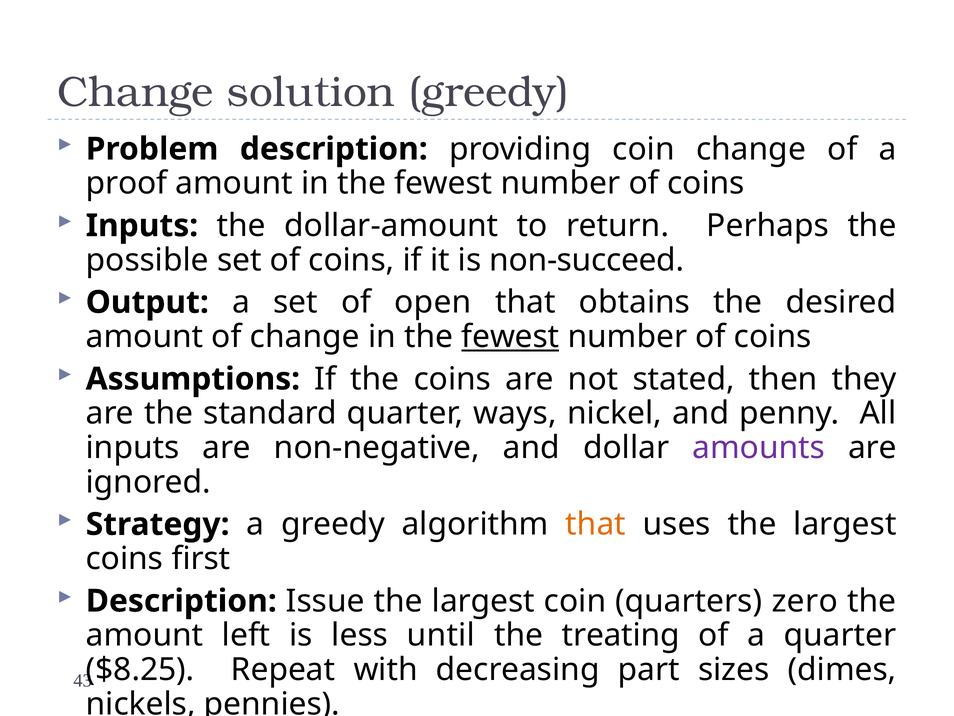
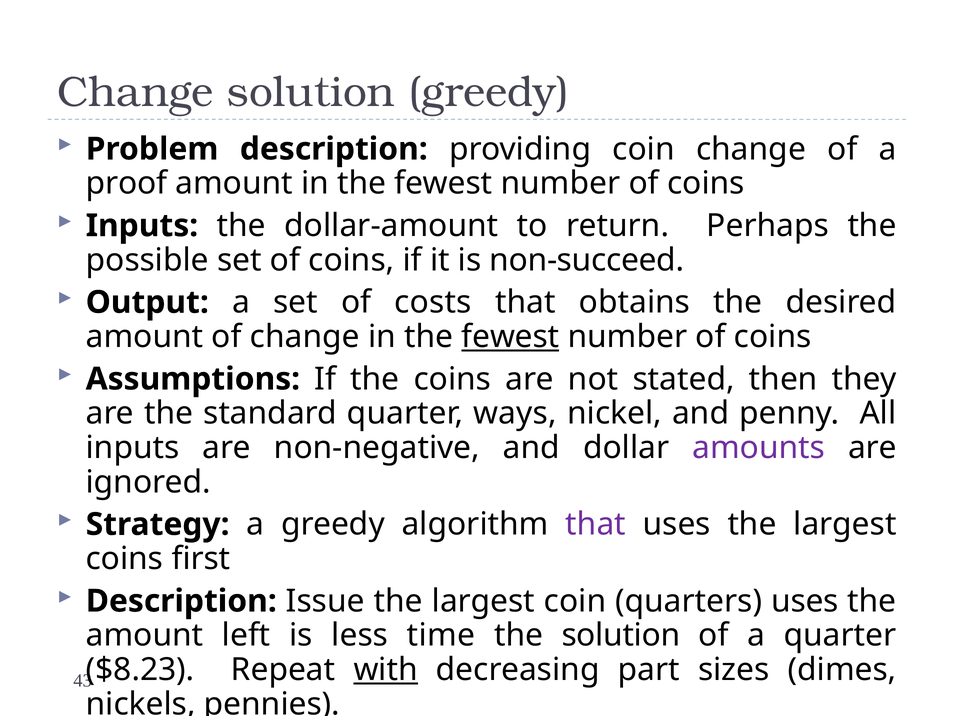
open: open -> costs (433, 302)
that colour: orange -> purple (596, 524)
quarters zero: zero -> uses (805, 601)
until: until -> time (441, 635)
the treating: treating -> solution (621, 635)
$8.25: $8.25 -> $8.23 (140, 669)
with underline: none -> present (386, 669)
